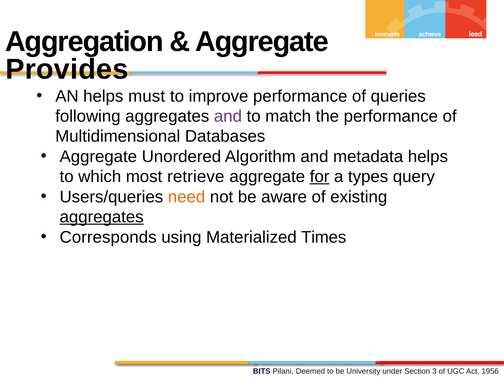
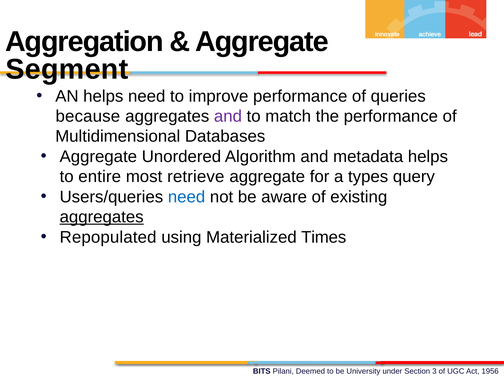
Provides: Provides -> Segment (67, 69)
helps must: must -> need (147, 96)
following: following -> because (88, 116)
which: which -> entire (100, 177)
for underline: present -> none (320, 177)
need colour: orange -> blue (187, 197)
Corresponds: Corresponds -> Repopulated (108, 237)
